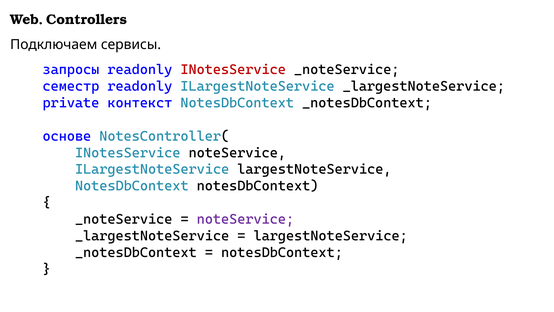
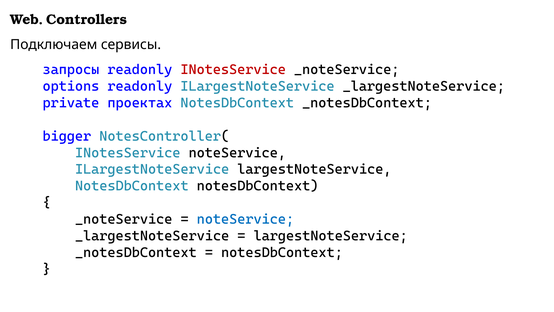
семестр: семестр -> options (71, 86)
контекст: контекст -> проектах (140, 103)
основе: основе -> bigger (67, 136)
noteService colour: purple -> blue (245, 219)
